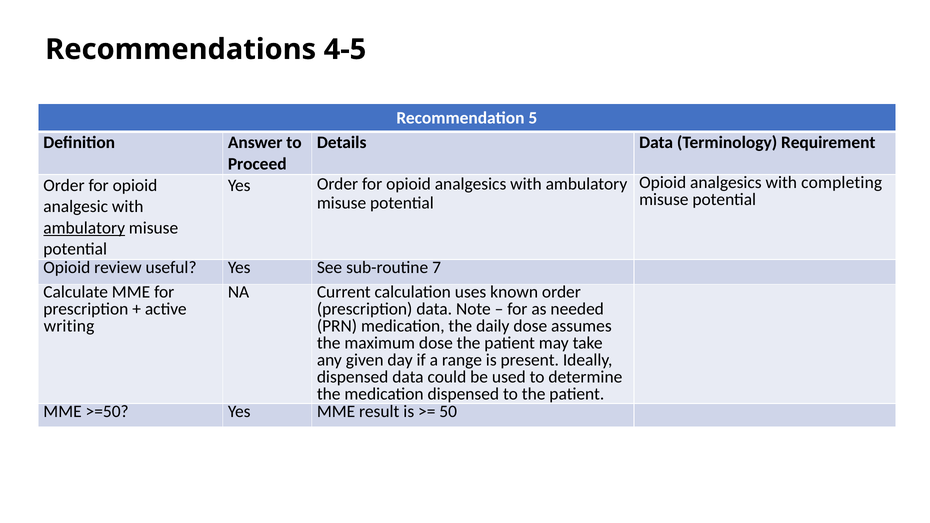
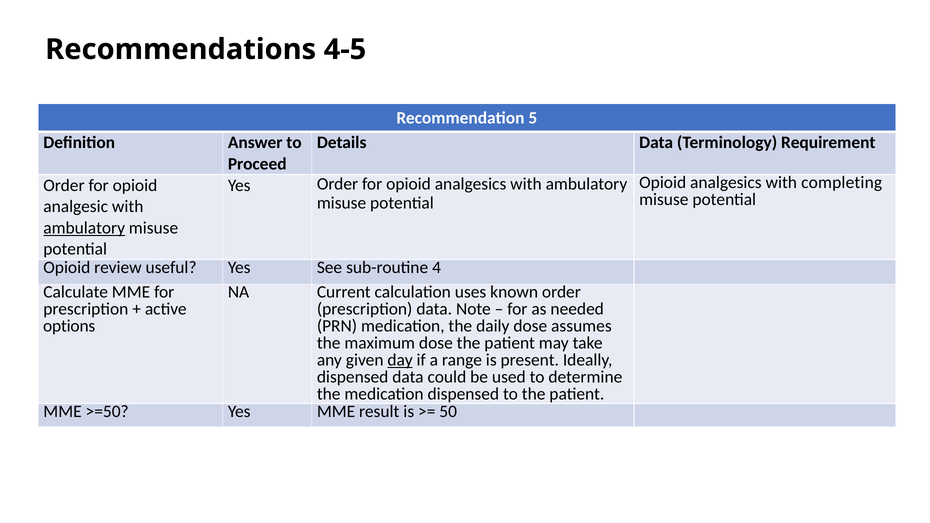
7: 7 -> 4 (437, 268)
writing: writing -> options (69, 326)
day underline: none -> present (400, 360)
